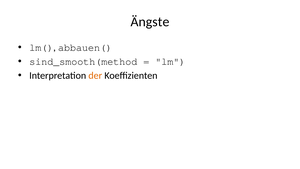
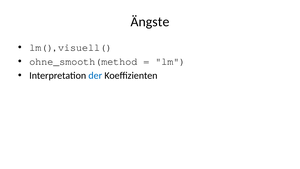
abbauen(: abbauen( -> visuell( (85, 48)
sind_smooth(method: sind_smooth(method -> ohne_smooth(method (83, 62)
der colour: orange -> blue (95, 76)
